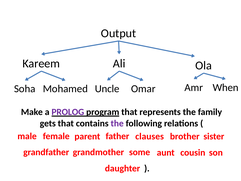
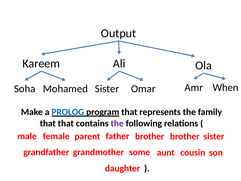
Mohamed Uncle: Uncle -> Sister (107, 89)
PROLOG colour: purple -> blue (68, 112)
gets: gets -> that (48, 123)
father clauses: clauses -> brother (150, 136)
